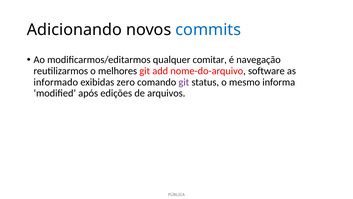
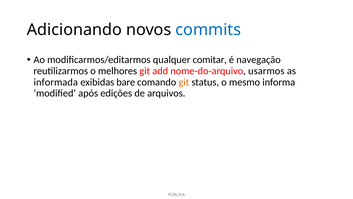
software: software -> usarmos (266, 71)
informado: informado -> informada (56, 82)
zero: zero -> bare (126, 82)
git colour: purple -> orange (184, 82)
